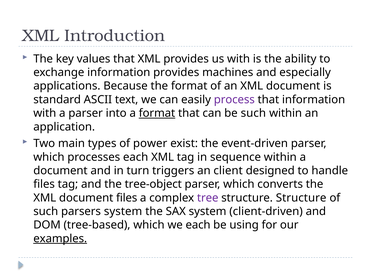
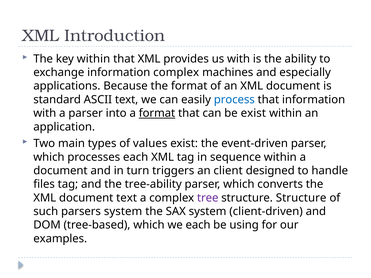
key values: values -> within (93, 59)
information provides: provides -> complex (176, 72)
process colour: purple -> blue (234, 100)
be such: such -> exist (253, 113)
power: power -> values (150, 144)
tree-object: tree-object -> tree-ability (153, 184)
document files: files -> text (127, 198)
examples underline: present -> none (60, 239)
